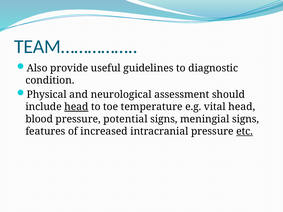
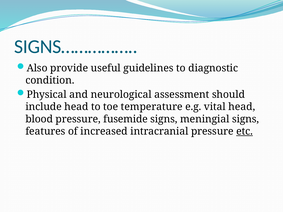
TEAM……………: TEAM…………… -> SIGNS…………… (76, 47)
head underline: present -> none (76, 107)
potential: potential -> fusemide (126, 119)
